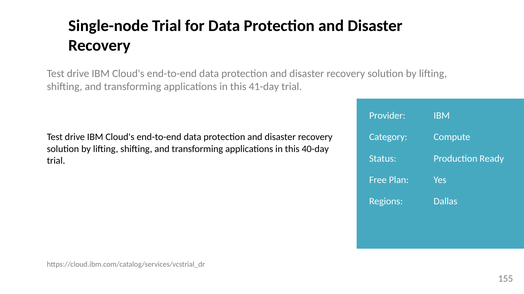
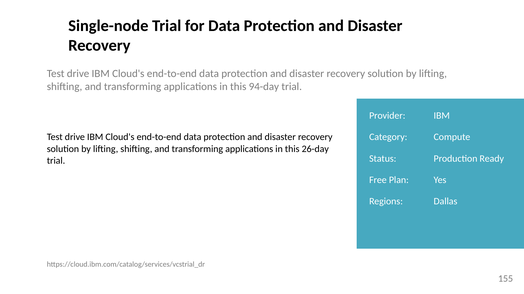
41-day: 41-day -> 94-day (264, 87)
40-day: 40-day -> 26-day (315, 149)
